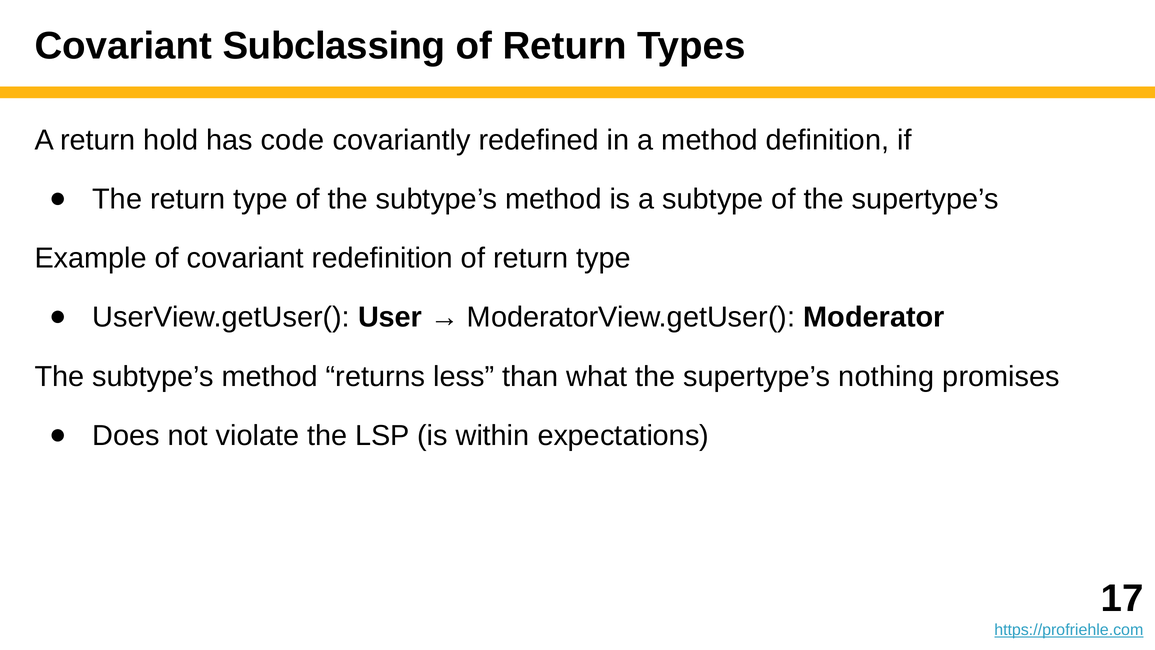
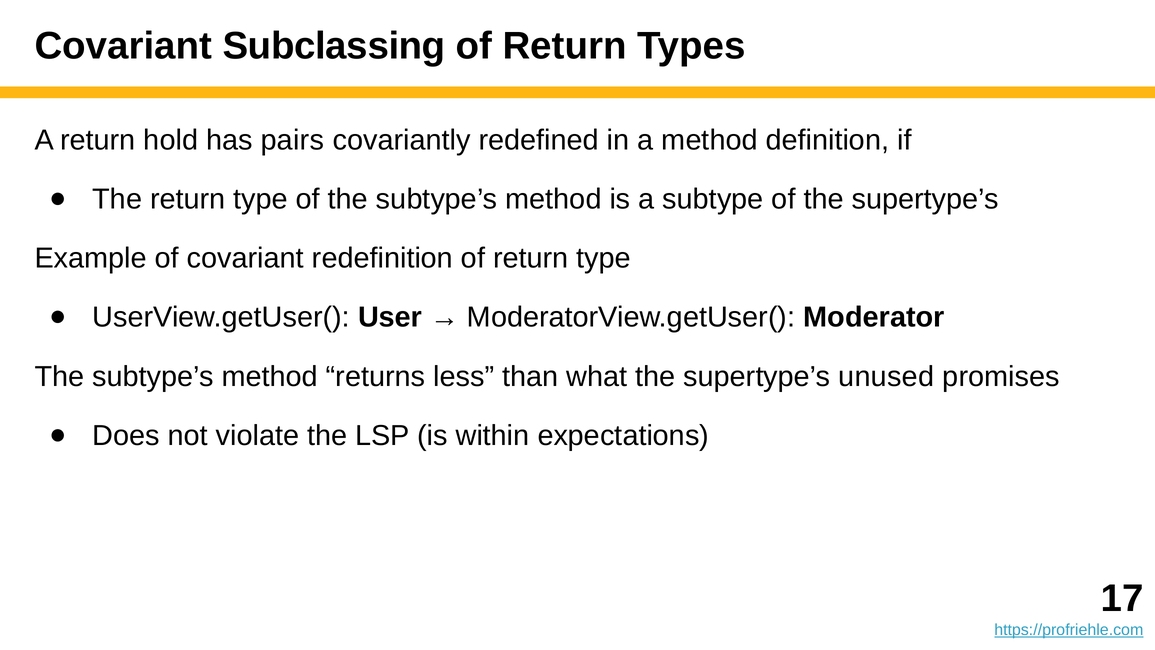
code: code -> pairs (292, 140)
nothing: nothing -> unused (886, 376)
